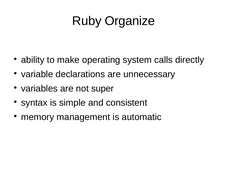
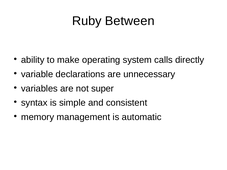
Organize: Organize -> Between (130, 21)
